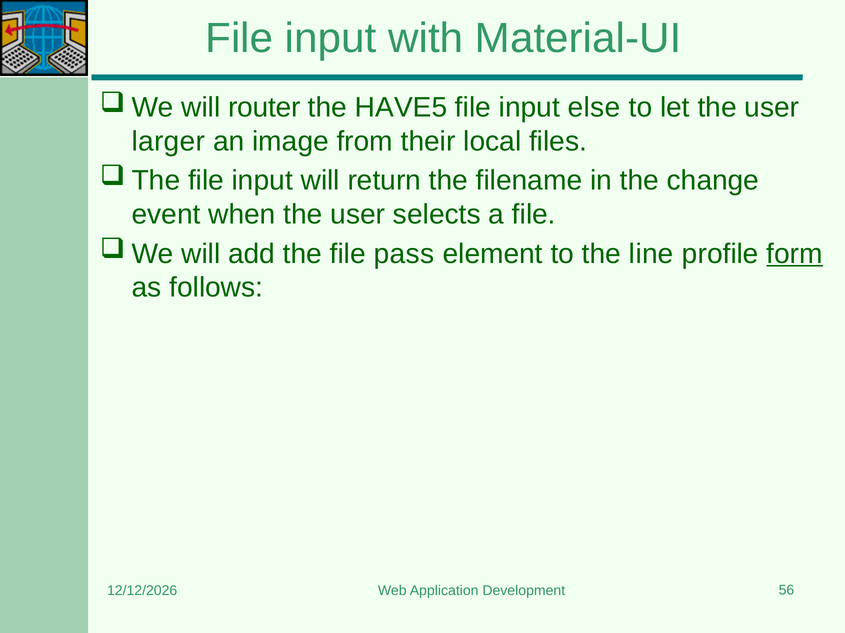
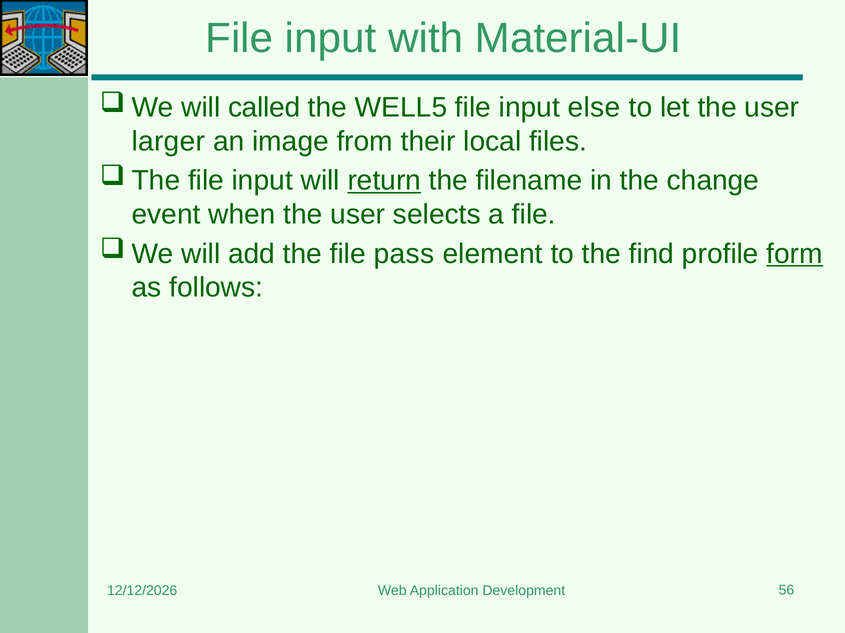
router: router -> called (264, 108)
HAVE5: HAVE5 -> WELL5 (401, 108)
return underline: none -> present (384, 181)
line: line -> find (651, 254)
